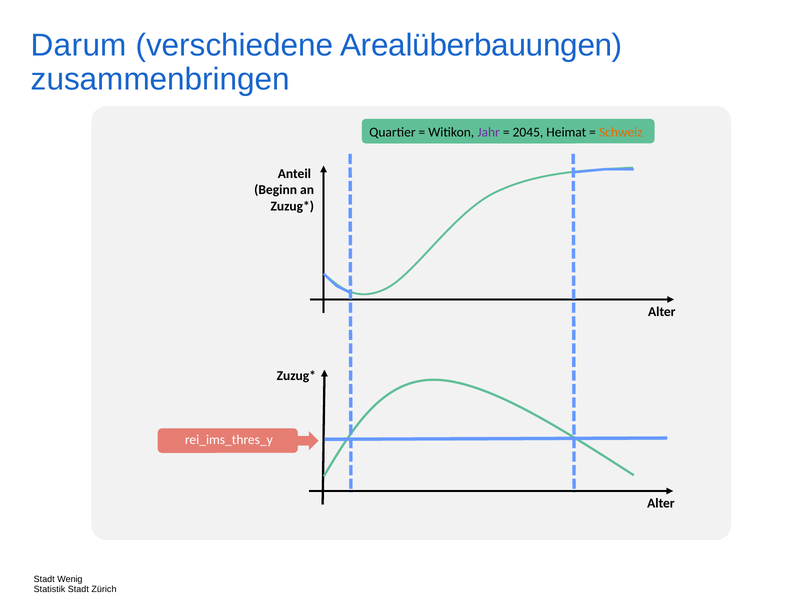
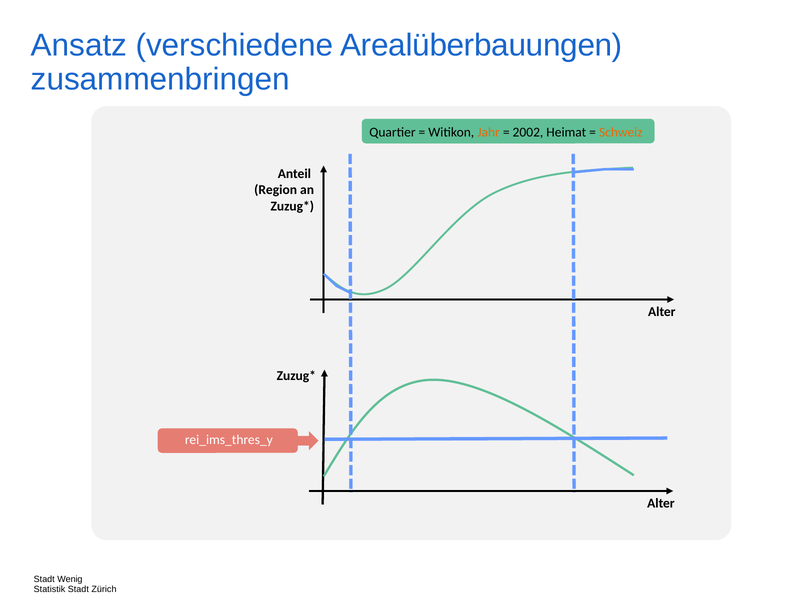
Darum: Darum -> Ansatz (79, 45)
Jahr colour: purple -> orange (489, 132)
2045: 2045 -> 2002 (528, 132)
Beginn: Beginn -> Region (276, 190)
